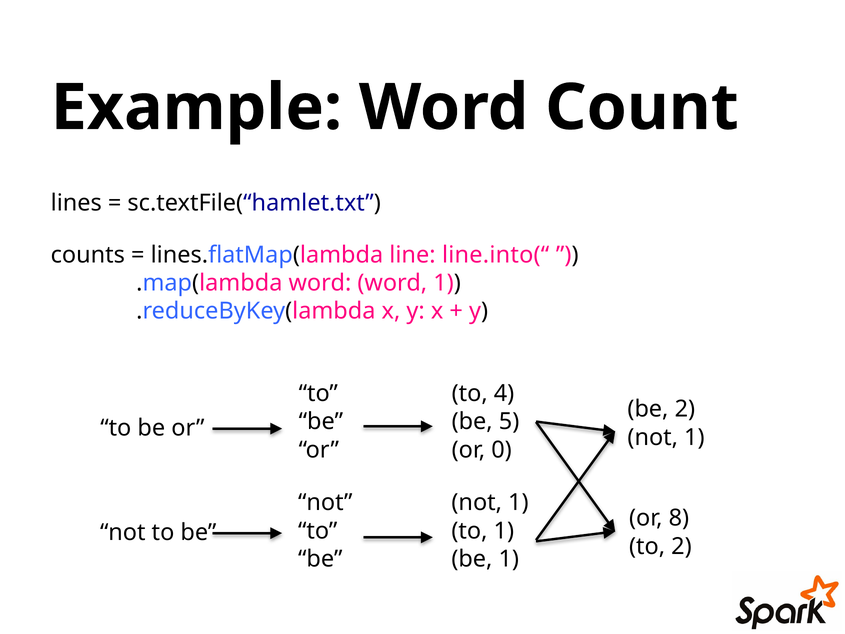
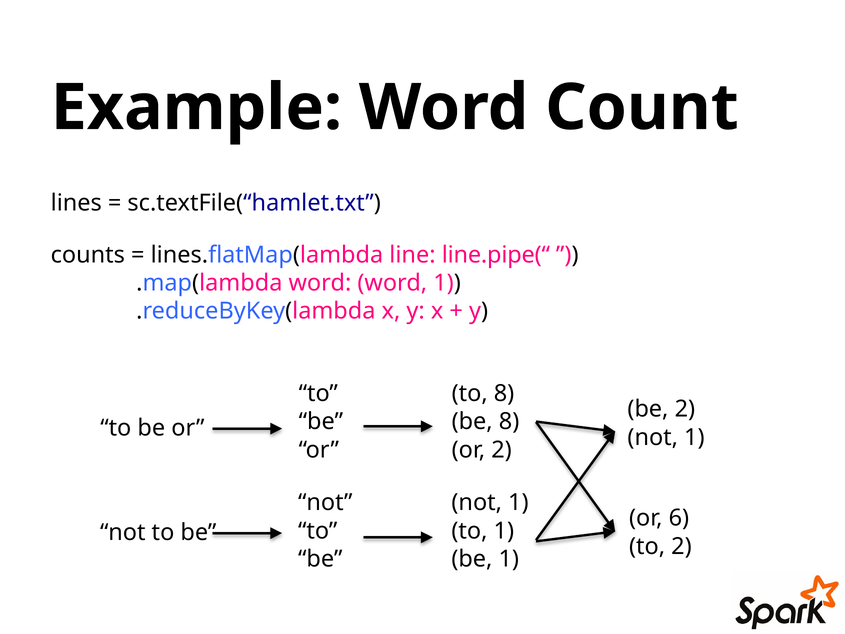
line.into(“: line.into(“ -> line.pipe(“ (496, 255)
to 4: 4 -> 8 (504, 393)
be 5: 5 -> 8 (509, 422)
or 0: 0 -> 2 (502, 450)
8: 8 -> 6 (679, 518)
